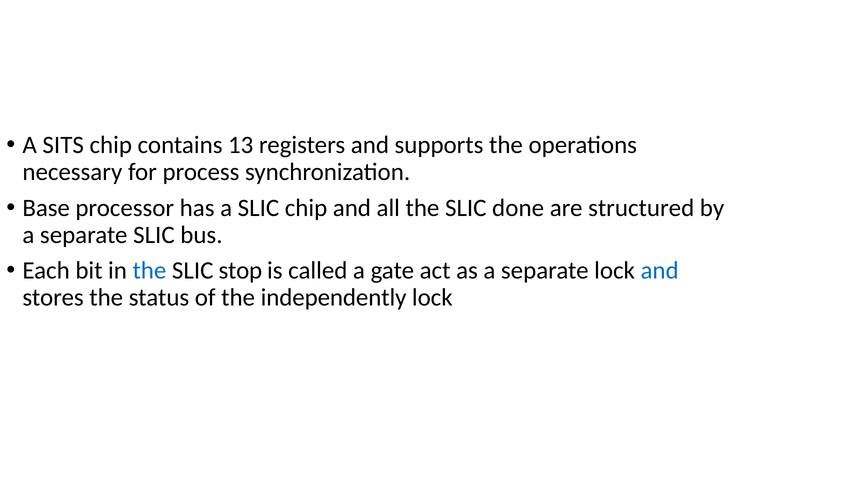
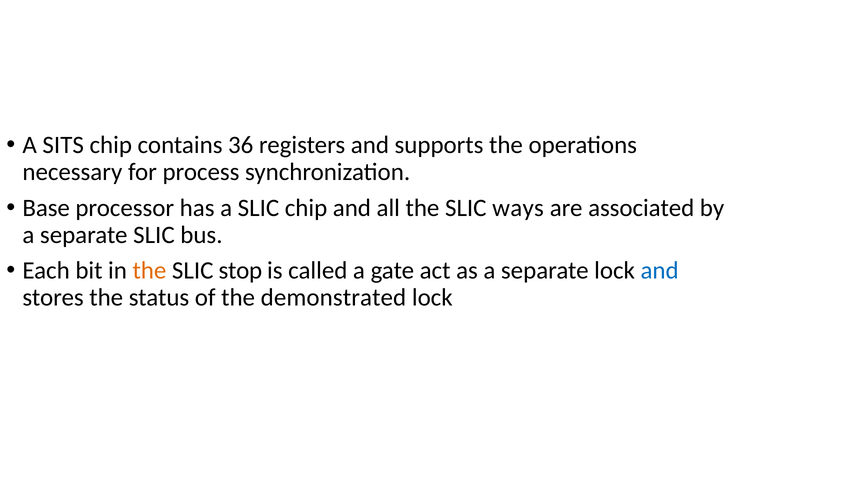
13: 13 -> 36 (241, 145)
done: done -> ways (518, 208)
structured: structured -> associated (641, 208)
the colour: blue -> orange (149, 270)
independently: independently -> demonstrated (333, 297)
